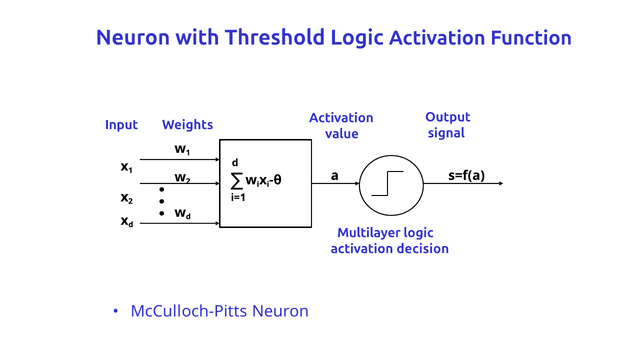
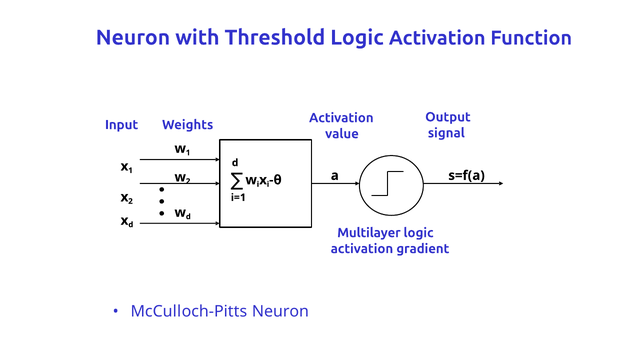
decision: decision -> gradient (423, 249)
